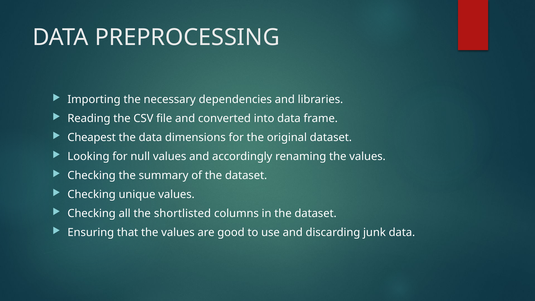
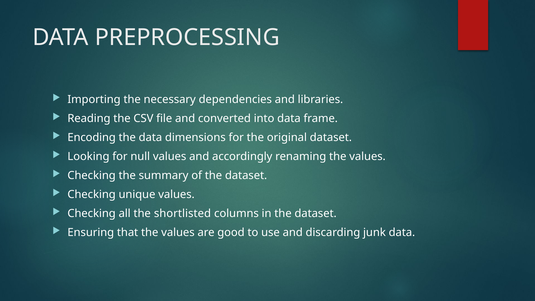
Cheapest: Cheapest -> Encoding (92, 138)
